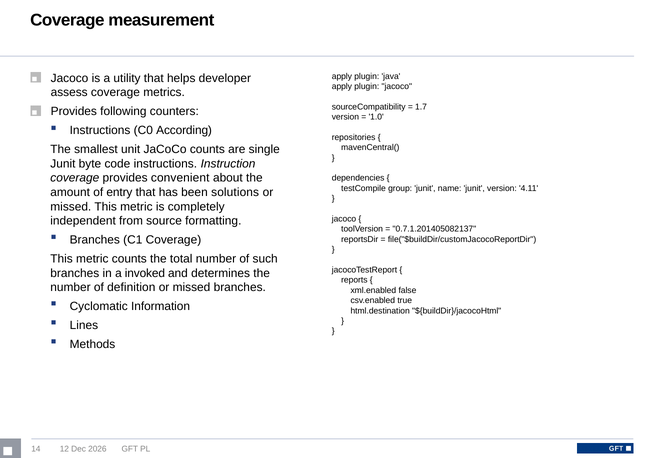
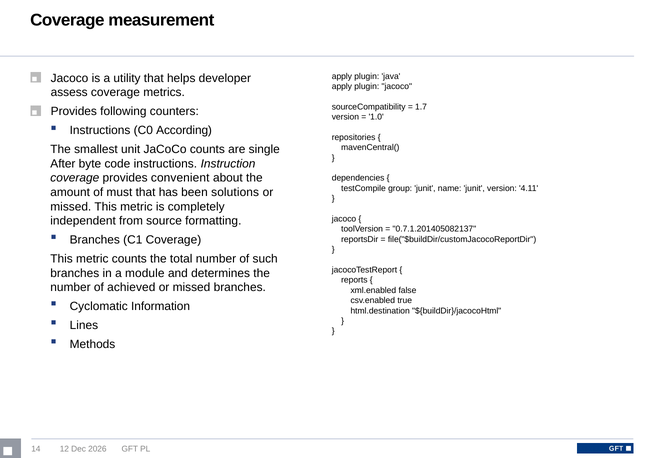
Junit: Junit -> After (63, 164)
entry: entry -> must (119, 192)
invoked: invoked -> module (145, 273)
definition: definition -> achieved (131, 288)
